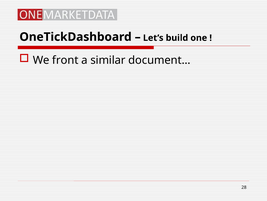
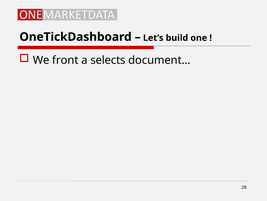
similar: similar -> selects (108, 60)
